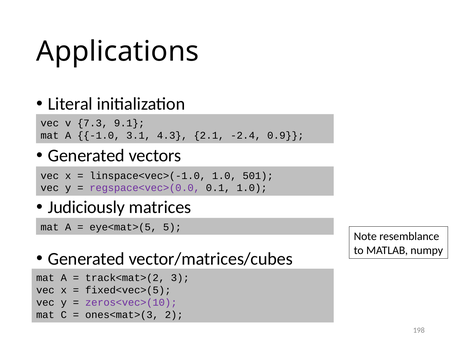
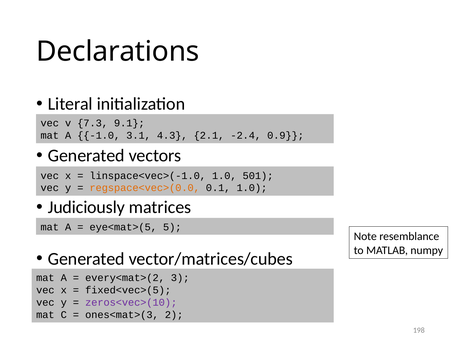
Applications: Applications -> Declarations (118, 52)
regspace<vec>(0.0 colour: purple -> orange (145, 188)
track<mat>(2: track<mat>(2 -> every<mat>(2 (125, 278)
